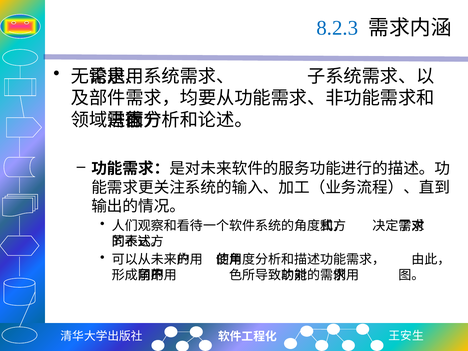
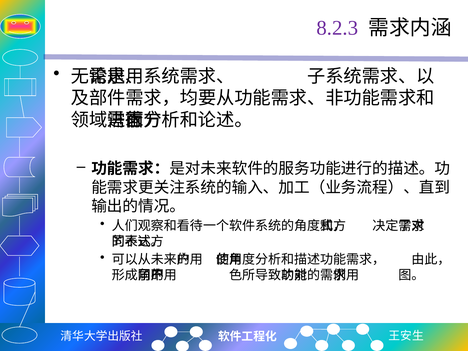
8.2.3 colour: blue -> purple (337, 28)
